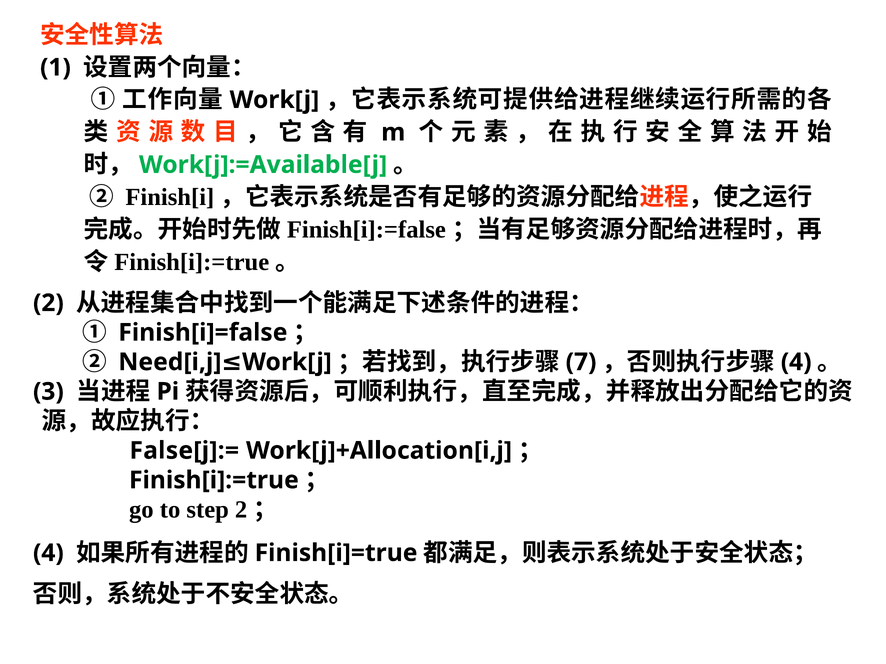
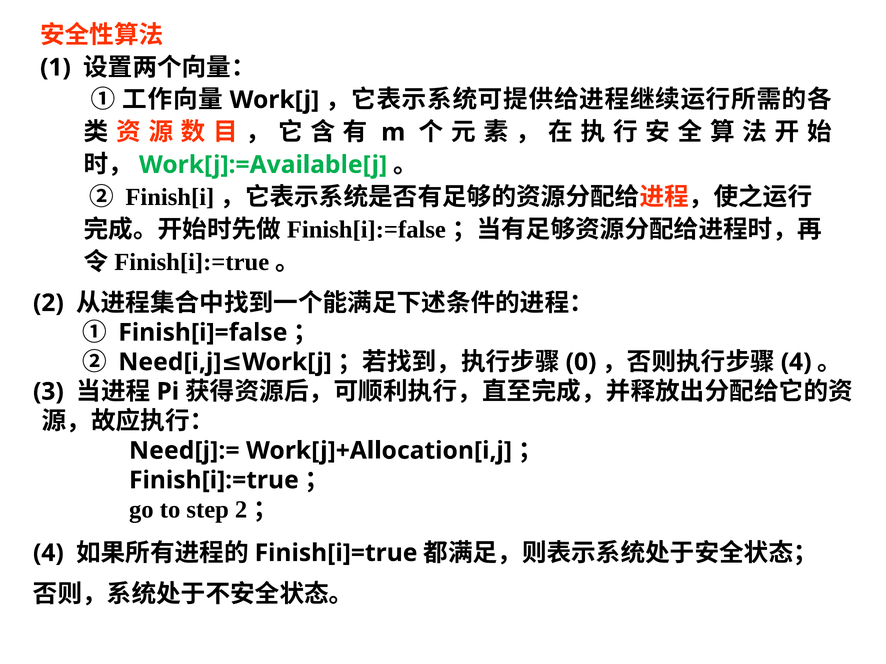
7: 7 -> 0 (581, 362)
False[j]:=: False[j]:= -> Need[j]:= (184, 451)
